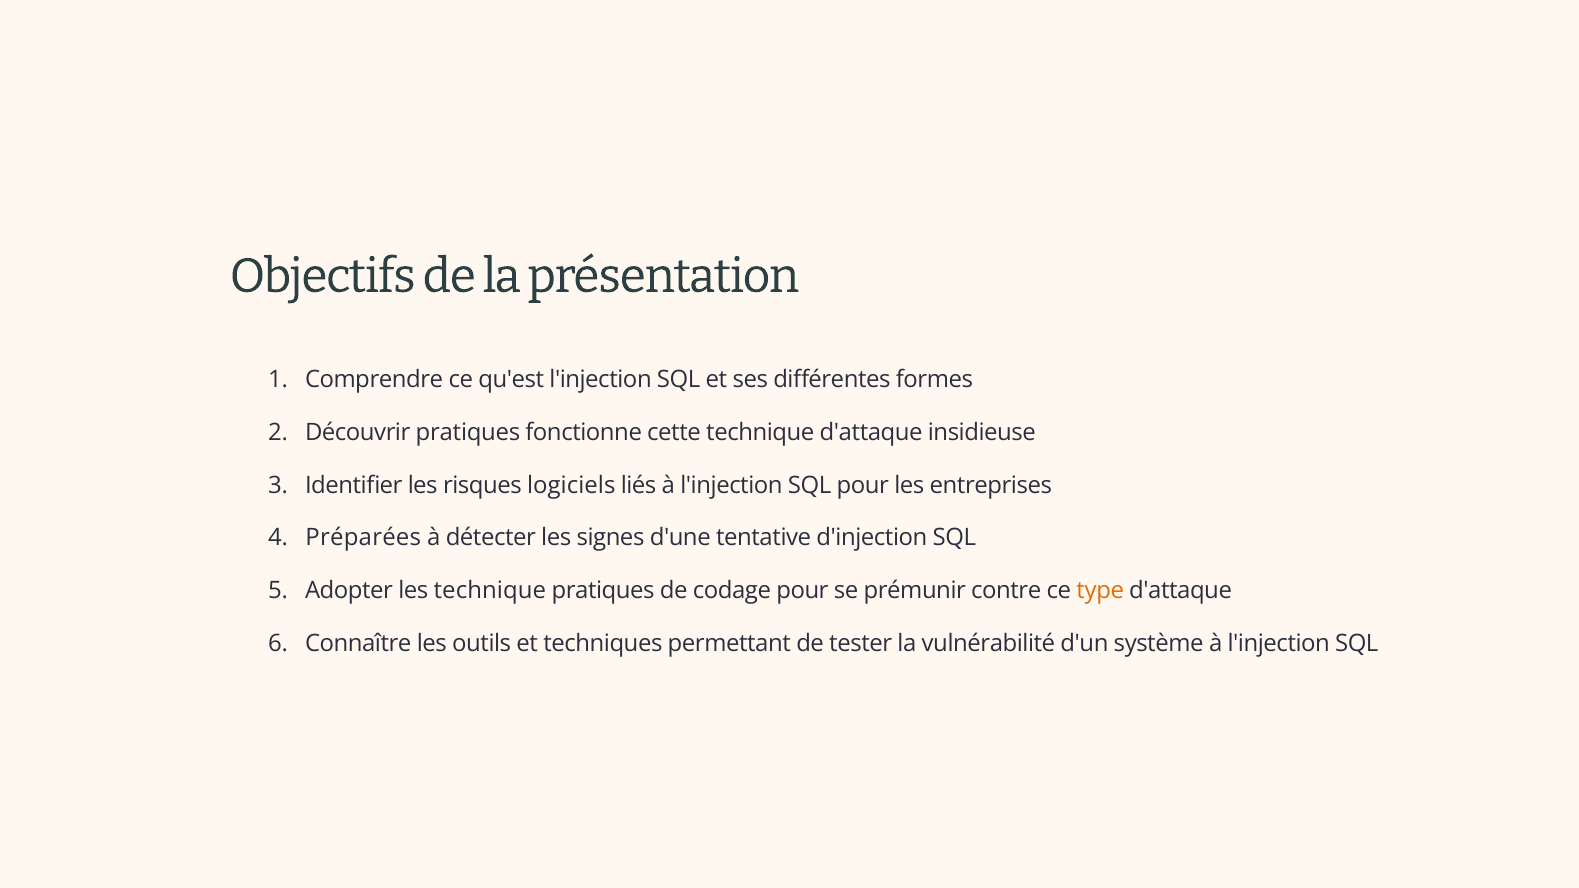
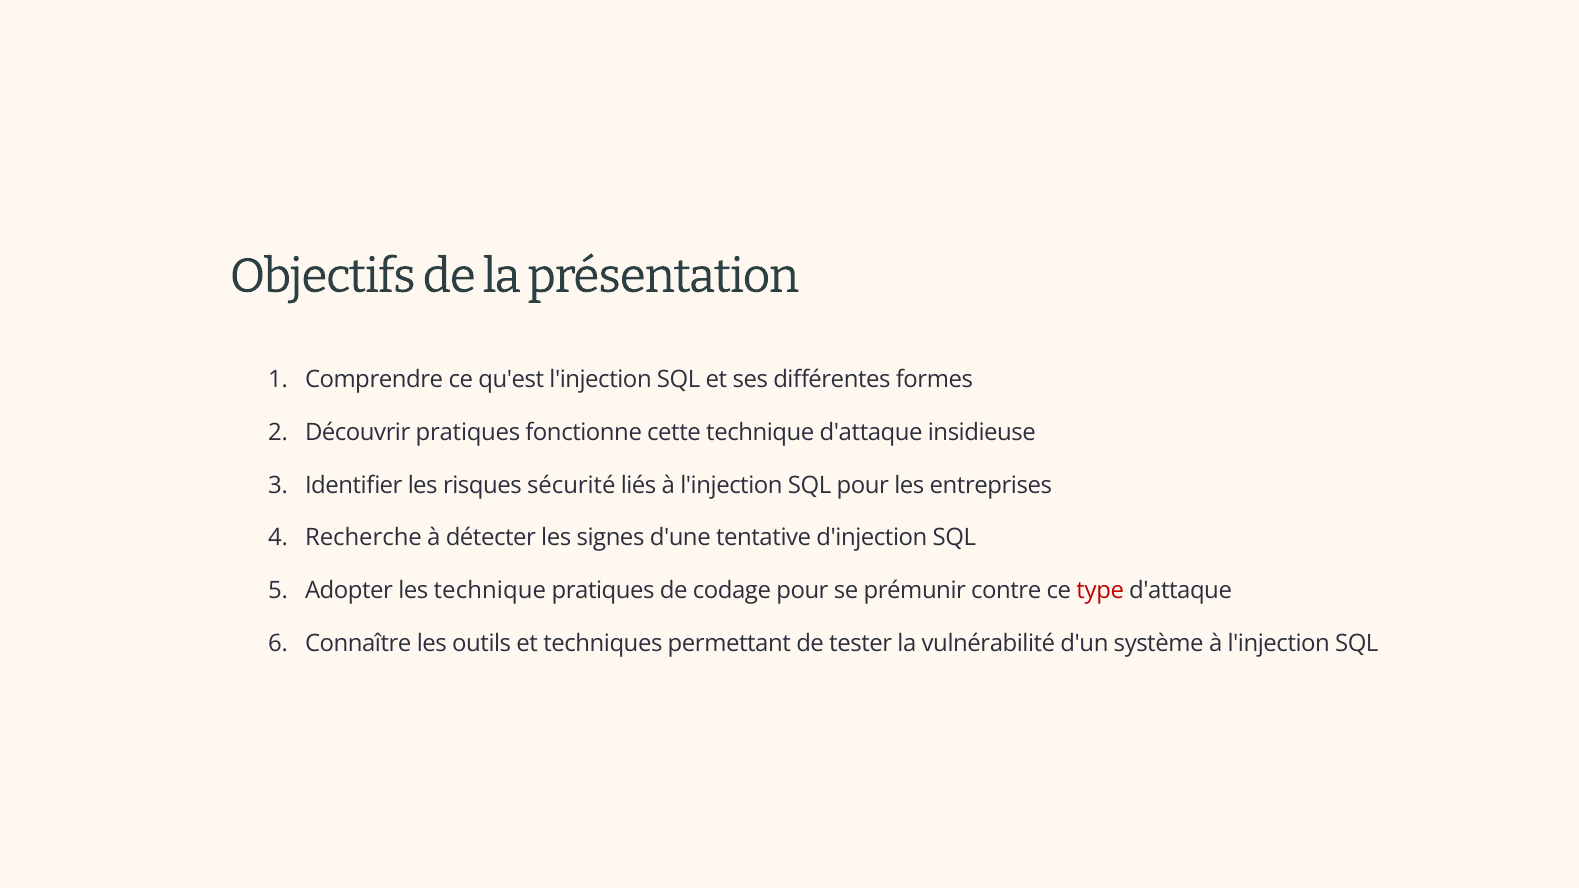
logiciels: logiciels -> sécurité (571, 485)
Préparées: Préparées -> Recherche (363, 538)
type colour: orange -> red (1100, 591)
